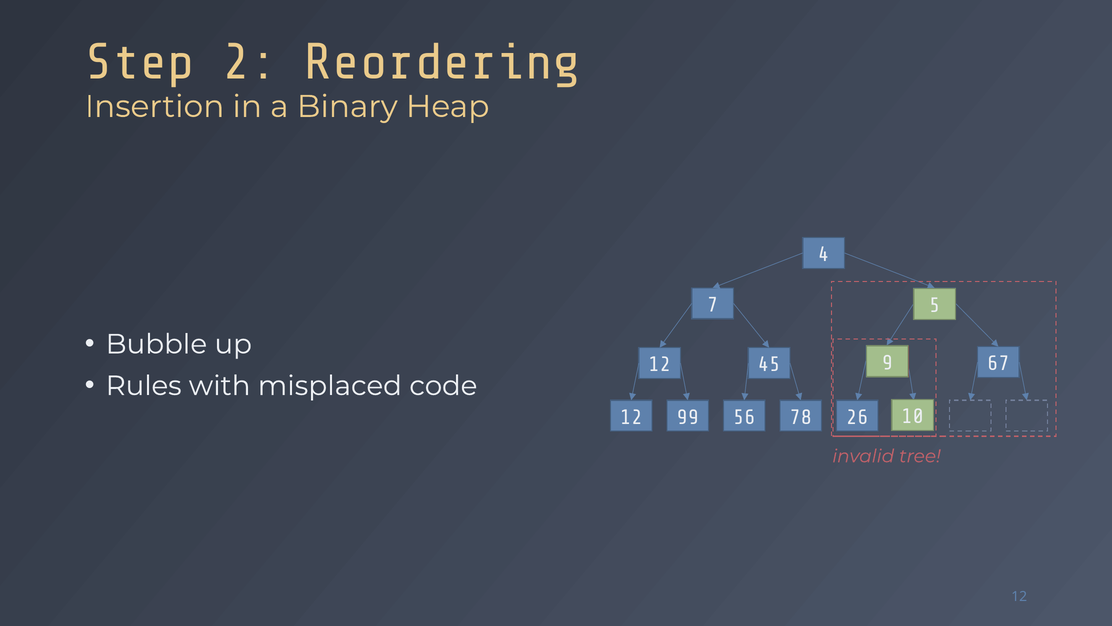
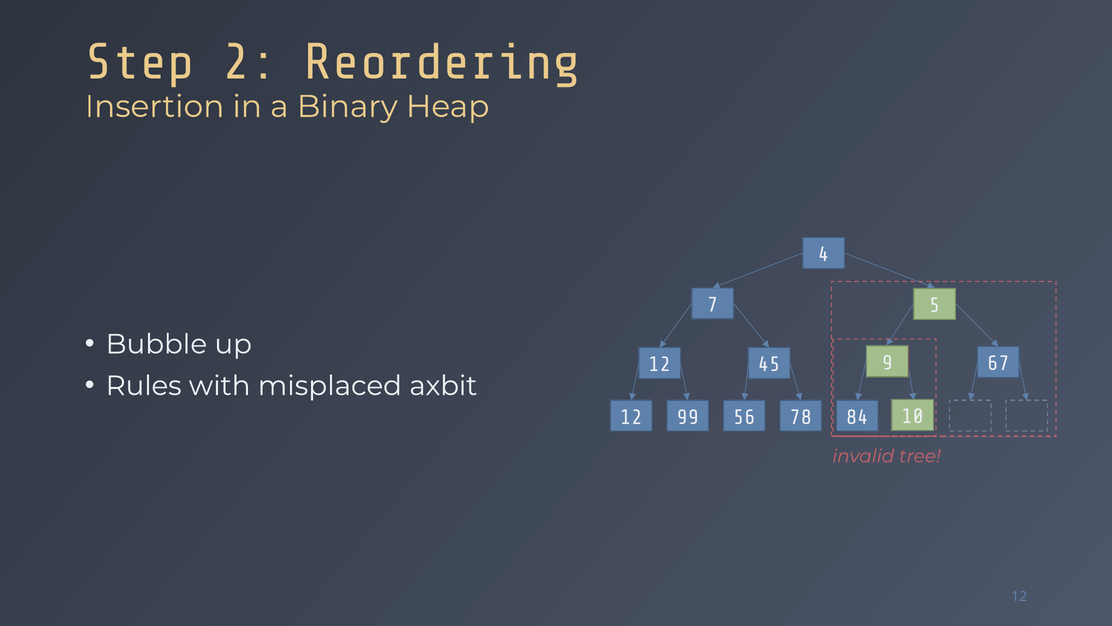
code: code -> axbit (443, 386)
26: 26 -> 84 (857, 417)
